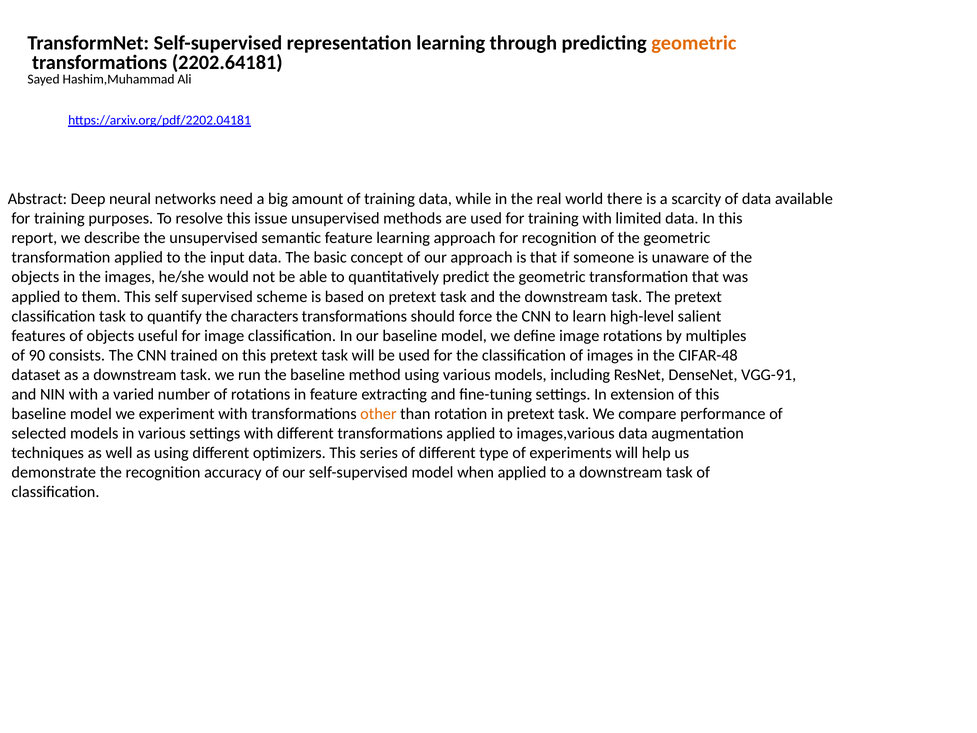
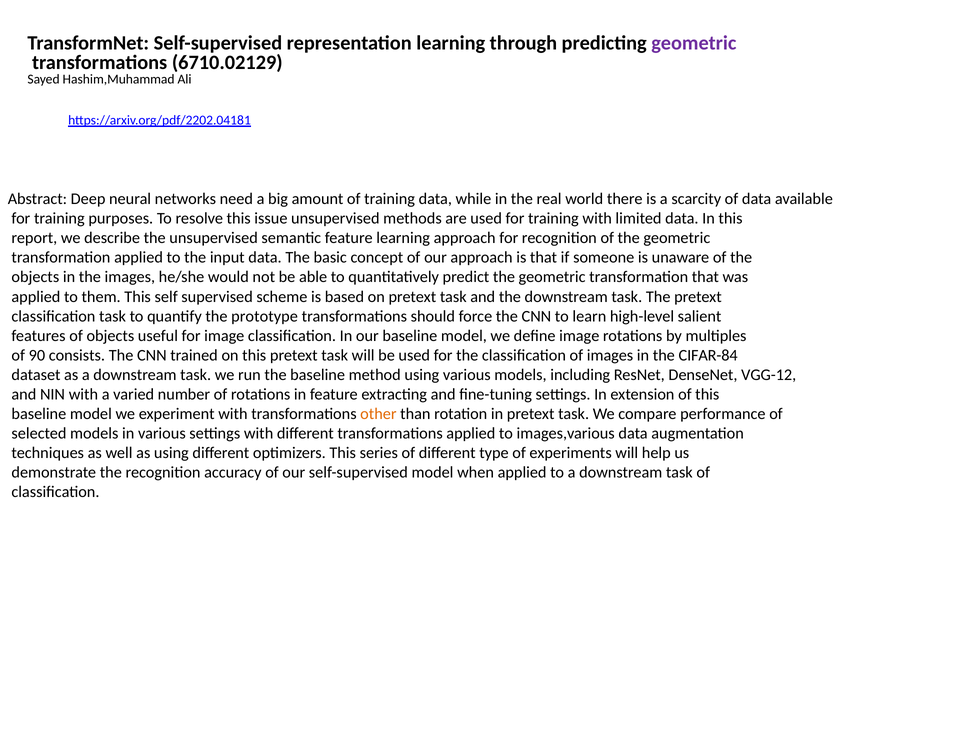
geometric colour: orange -> purple (694, 43)
2202.64181: 2202.64181 -> 6710.02129 (227, 63)
characters: characters -> prototype (265, 316)
CIFAR-48: CIFAR-48 -> CIFAR-84 (708, 355)
VGG-91: VGG-91 -> VGG-12 (769, 375)
